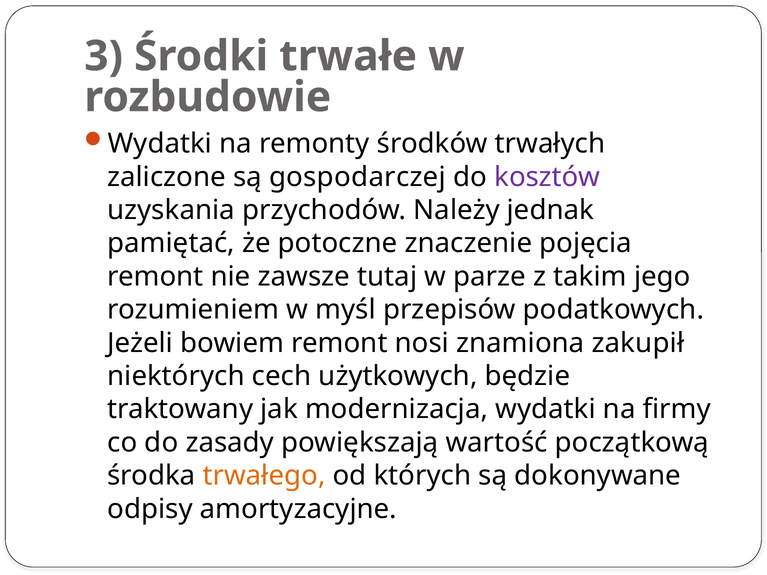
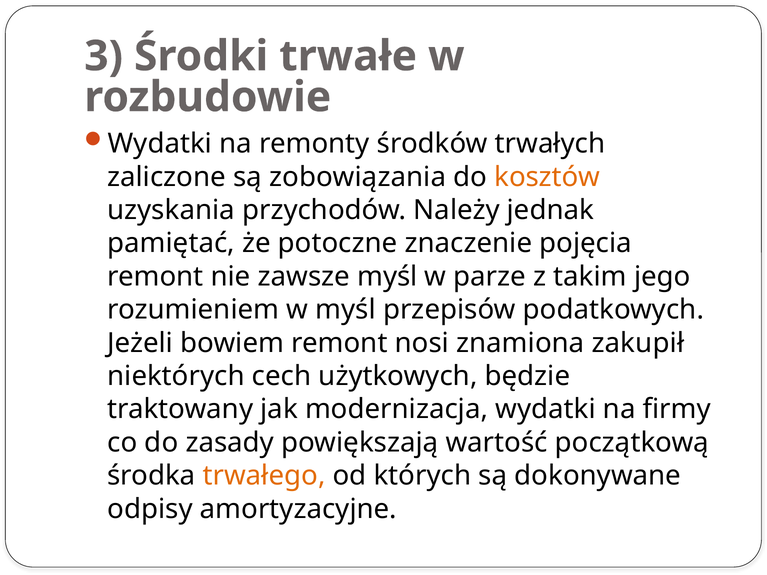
gospodarczej: gospodarczej -> zobowiązania (358, 177)
kosztów colour: purple -> orange (547, 177)
zawsze tutaj: tutaj -> myśl (387, 277)
